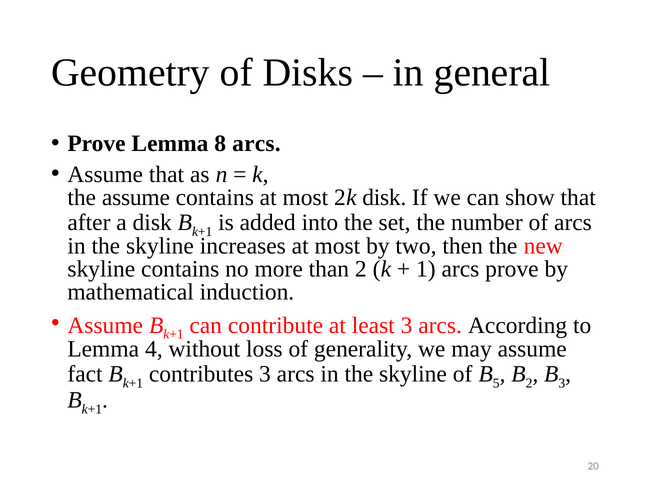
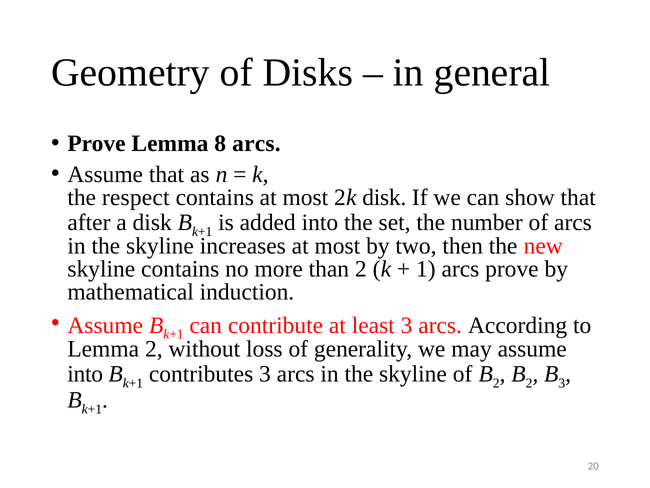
the assume: assume -> respect (136, 197)
Lemma 4: 4 -> 2 (154, 348)
fact: fact -> into (85, 374)
5: 5 -> 2 (496, 383)
